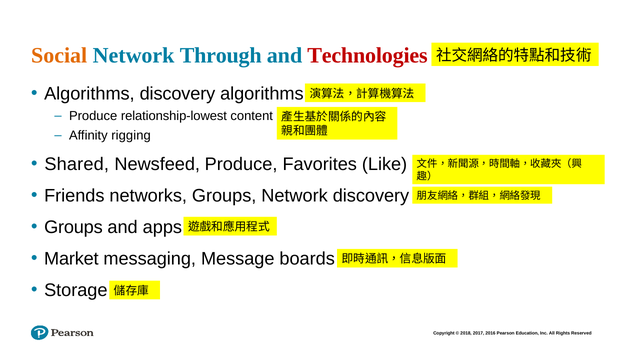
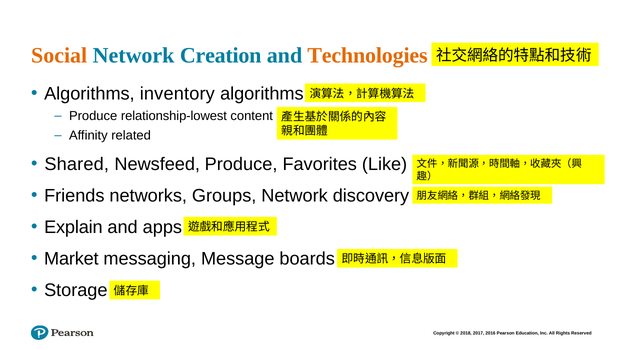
Through: Through -> Creation (221, 55)
Technologies colour: red -> orange (367, 55)
Algorithms discovery: discovery -> inventory (177, 94)
rigging: rigging -> related (131, 135)
Groups: Groups -> Explain (73, 227)
